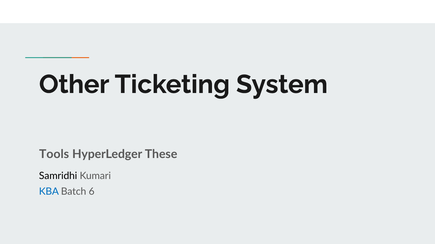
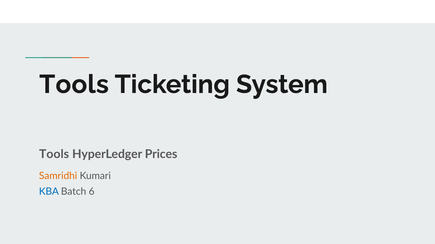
Other: Other -> Tools (74, 85)
These: These -> Prices (161, 155)
Samridhi colour: black -> orange (58, 176)
